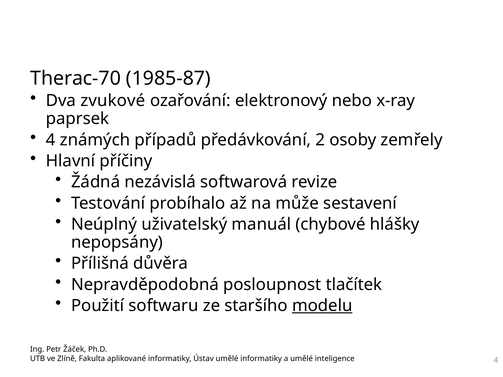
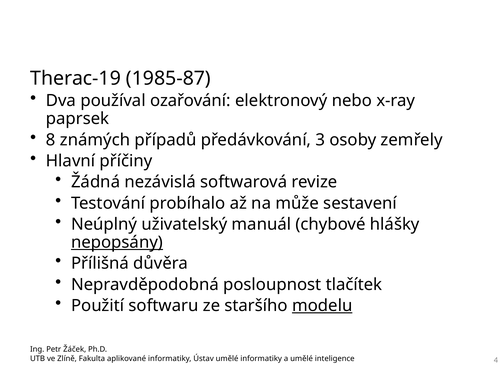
Therac-70: Therac-70 -> Therac-19 (76, 78)
zvukové: zvukové -> používal (113, 101)
4: 4 -> 8 (51, 140)
2: 2 -> 3 (320, 140)
nepopsány underline: none -> present (117, 243)
